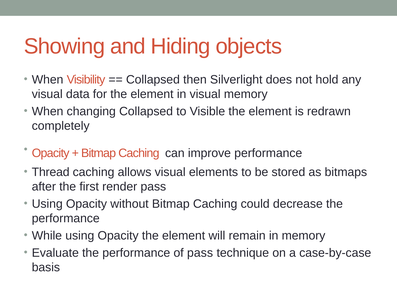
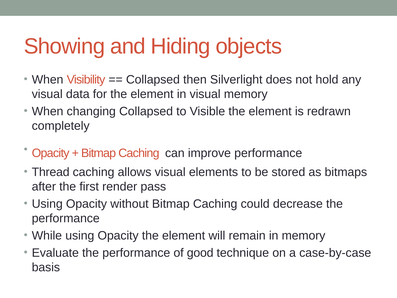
of pass: pass -> good (200, 253)
